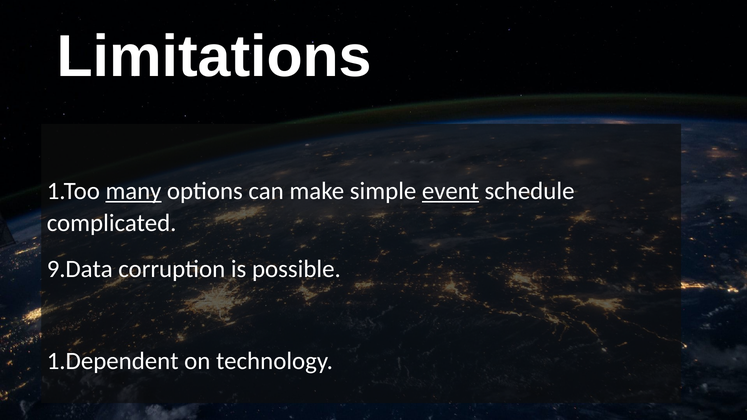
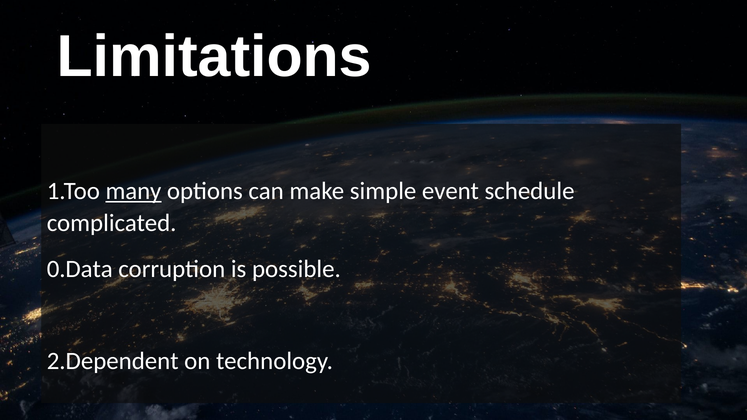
event underline: present -> none (450, 191)
9.Data: 9.Data -> 0.Data (80, 269)
1.Dependent: 1.Dependent -> 2.Dependent (113, 361)
